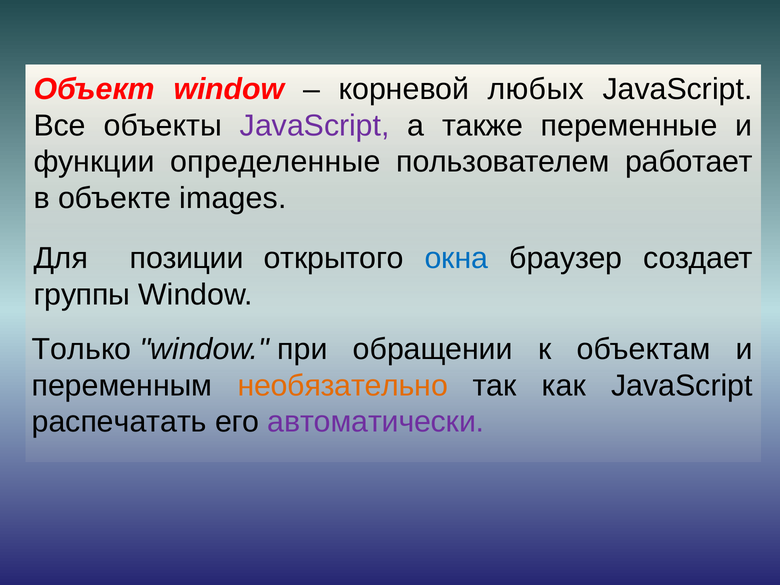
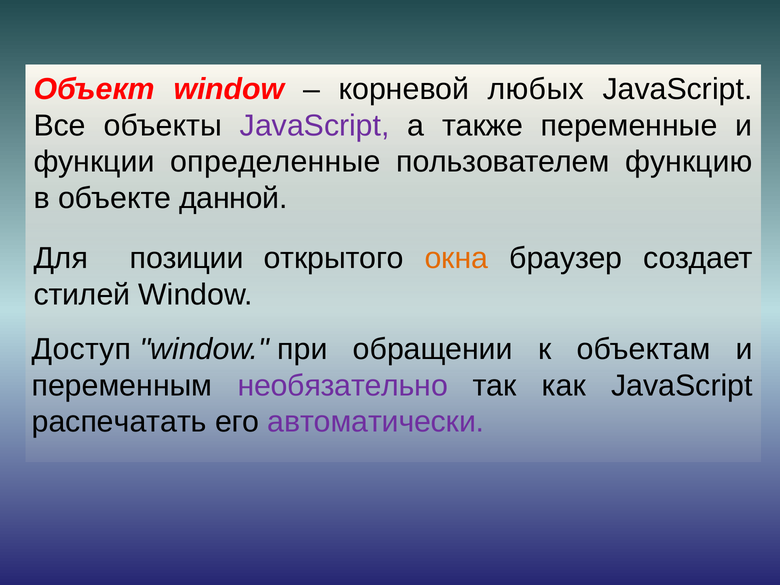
работает: работает -> функцию (689, 162)
images: images -> данной (233, 198)
окна colour: blue -> orange (456, 258)
группы: группы -> стилей (82, 295)
Только: Только -> Доступ (81, 349)
необязательно colour: orange -> purple (343, 386)
